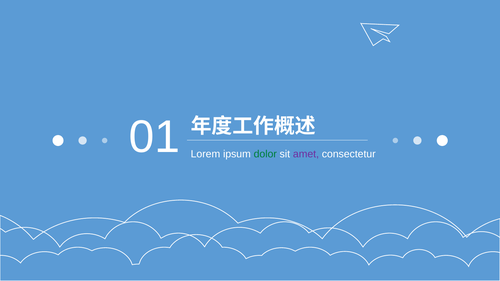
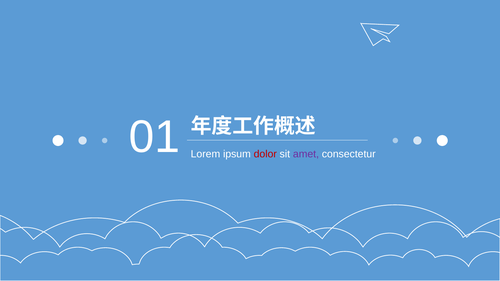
dolor colour: green -> red (265, 154)
